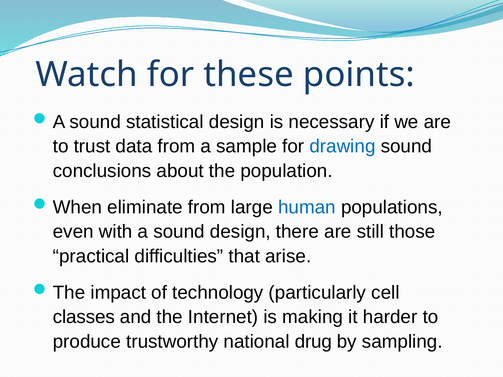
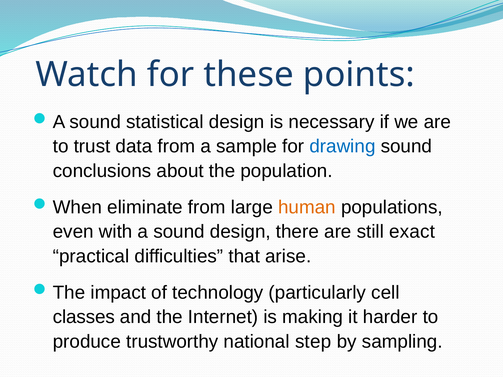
human colour: blue -> orange (307, 207)
those: those -> exact (412, 232)
drug: drug -> step (313, 342)
